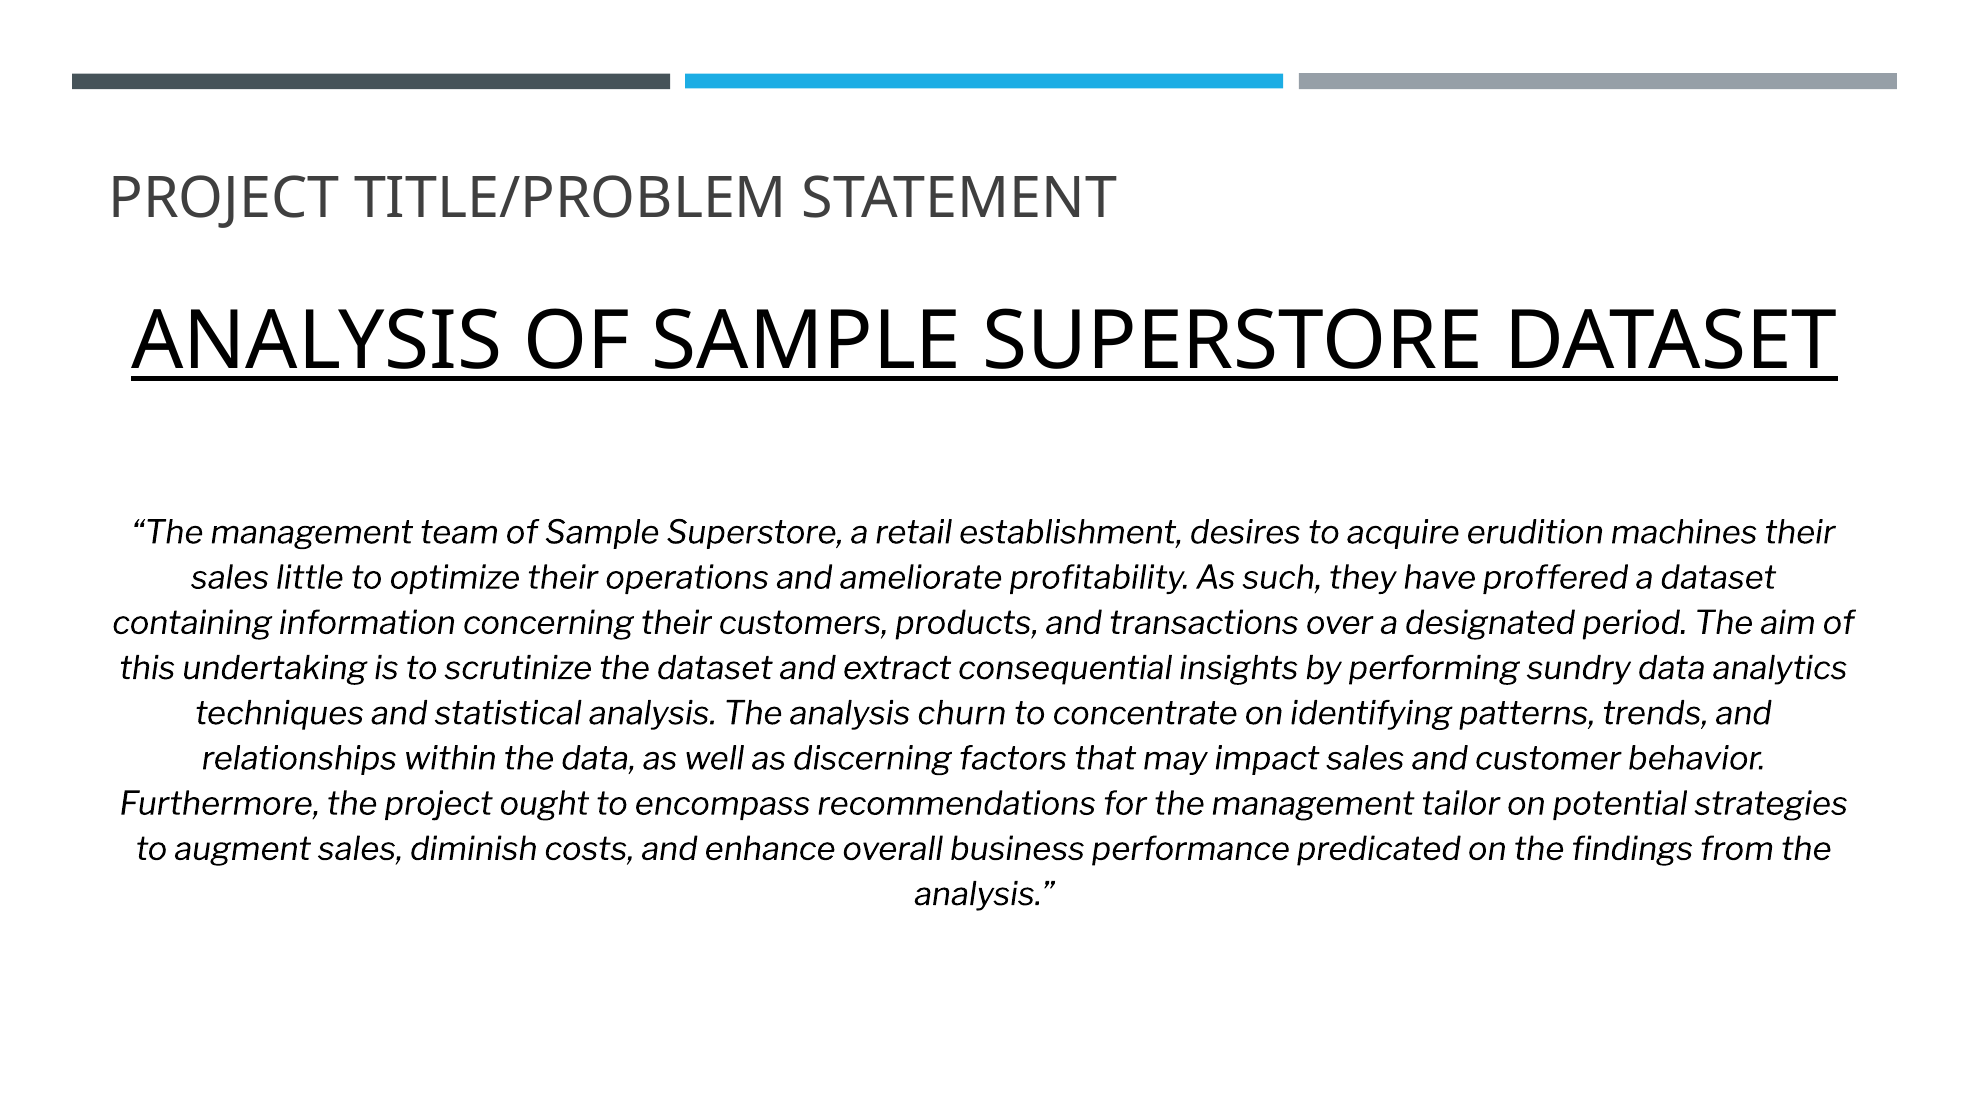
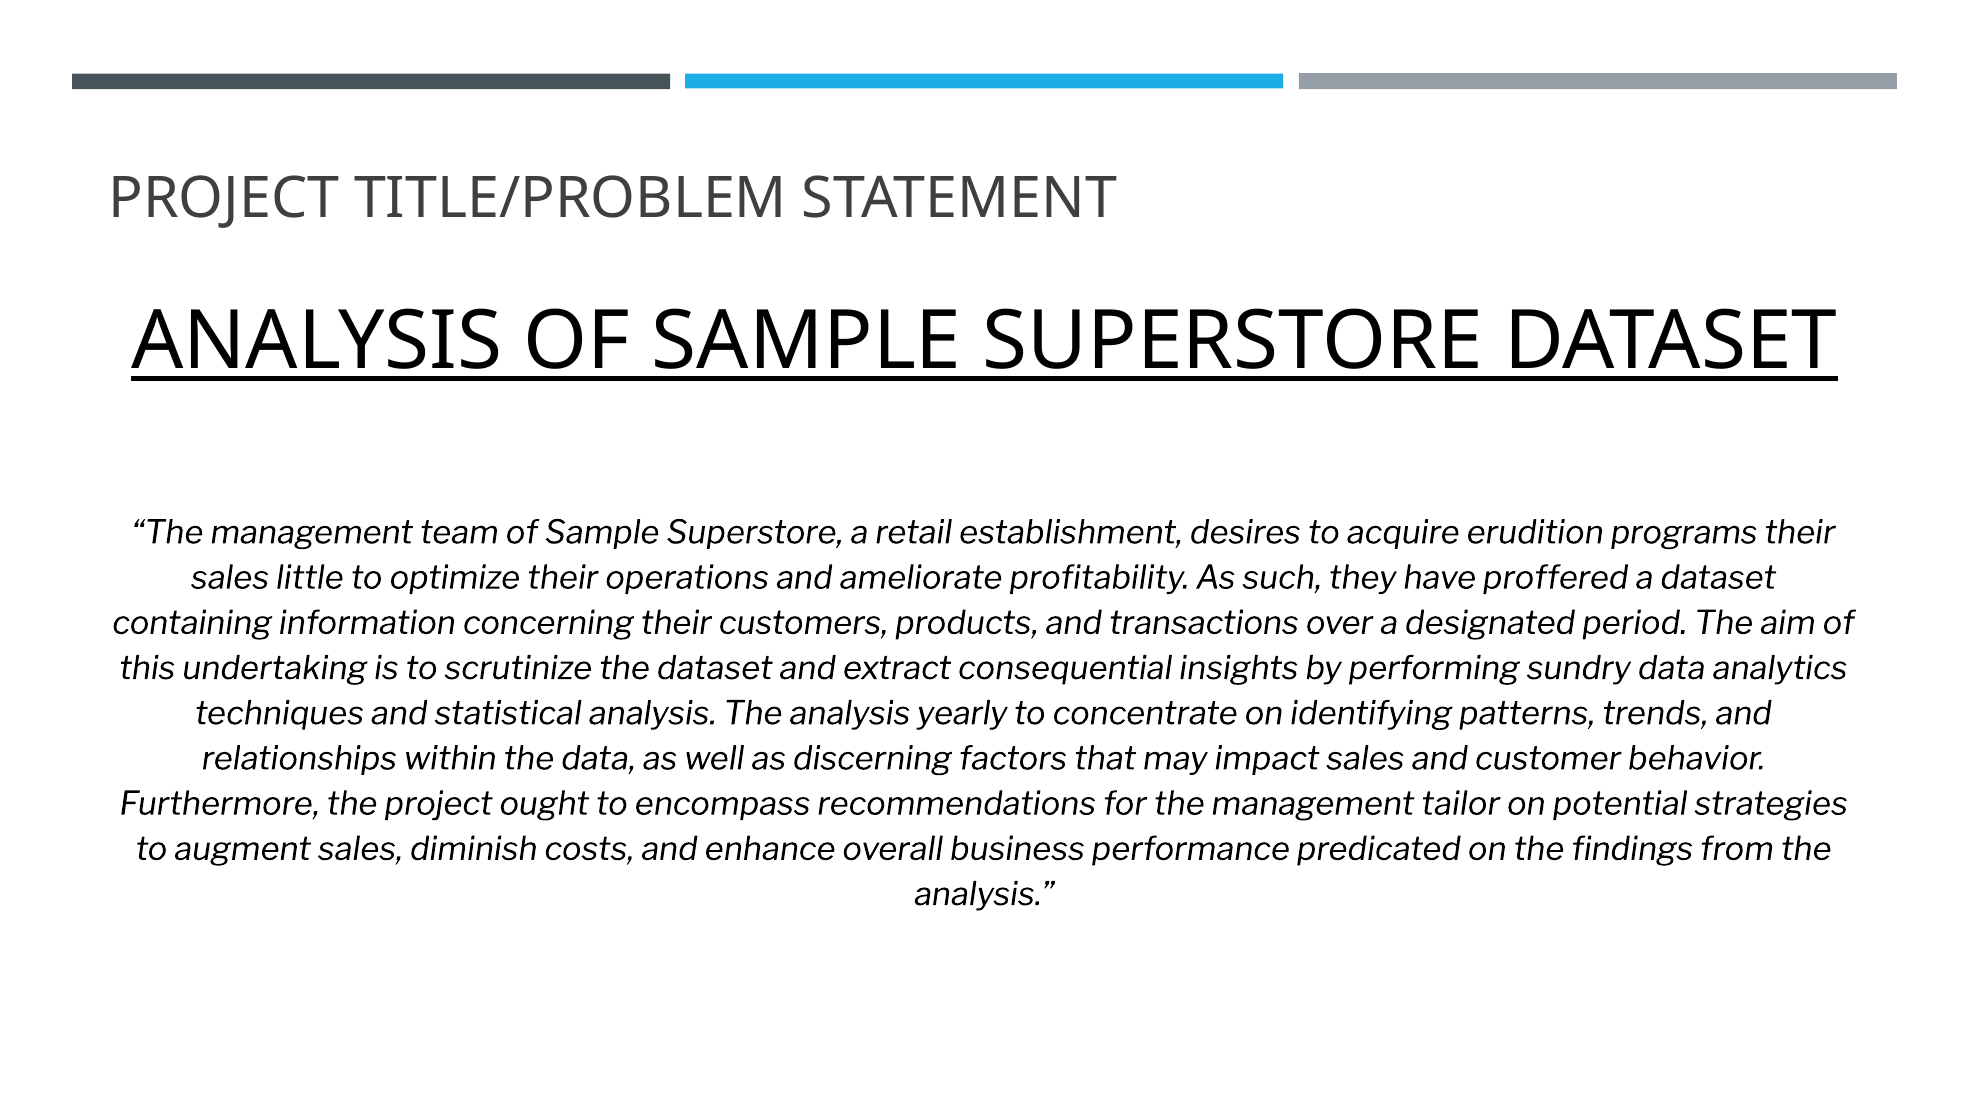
machines: machines -> programs (1684, 533)
churn: churn -> yearly (962, 714)
